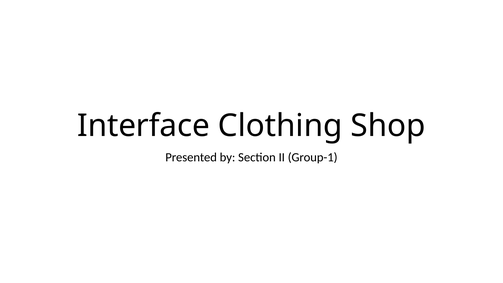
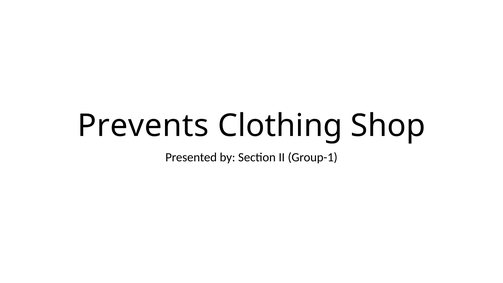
Interface: Interface -> Prevents (143, 126)
